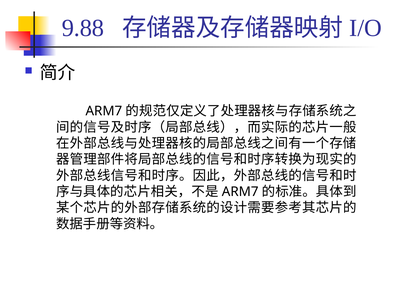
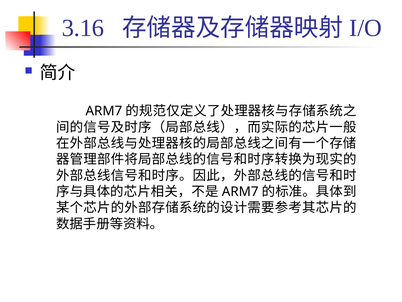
9.88: 9.88 -> 3.16 (83, 28)
